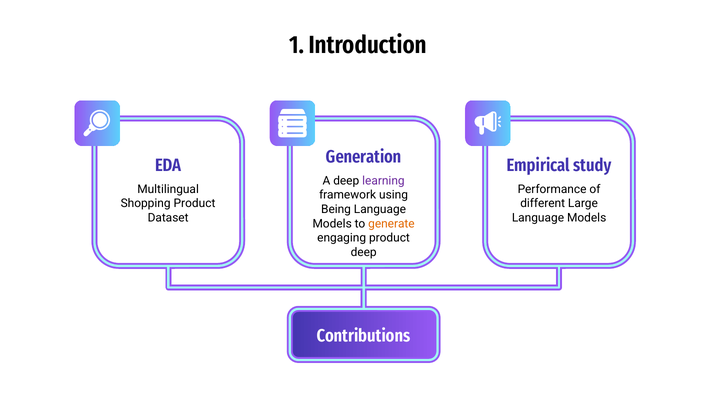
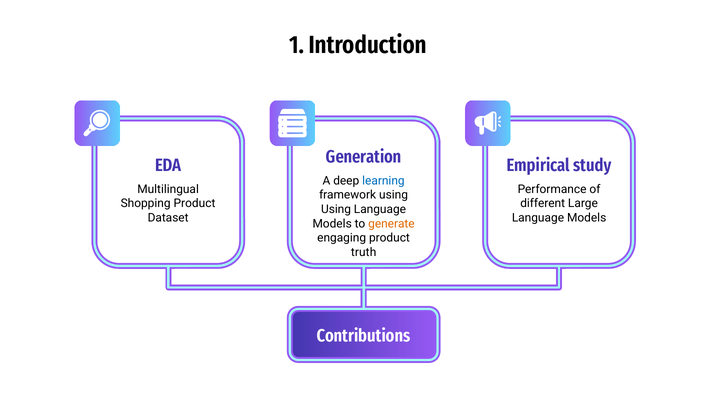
learning colour: purple -> blue (383, 181)
Being: Being -> Using (336, 210)
deep: deep -> truth (364, 253)
